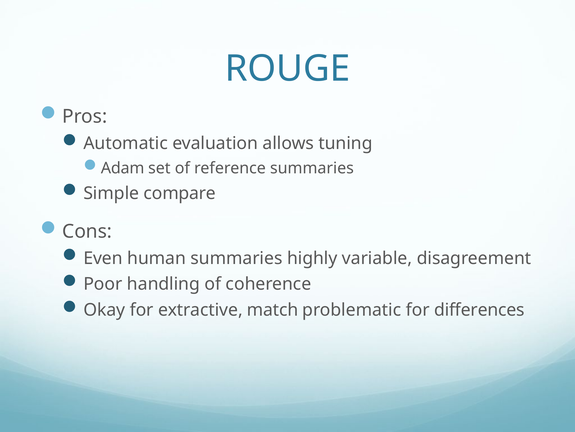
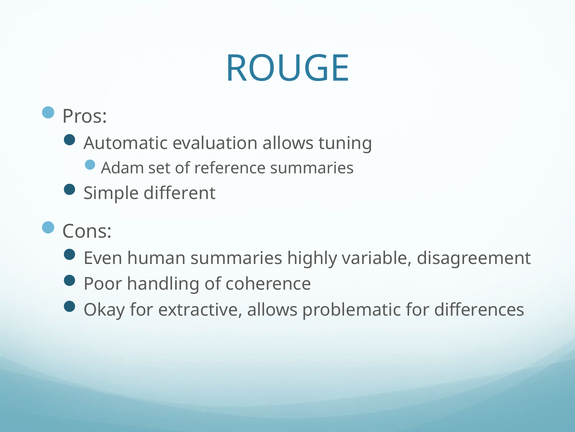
compare: compare -> different (180, 193)
extractive match: match -> allows (273, 310)
